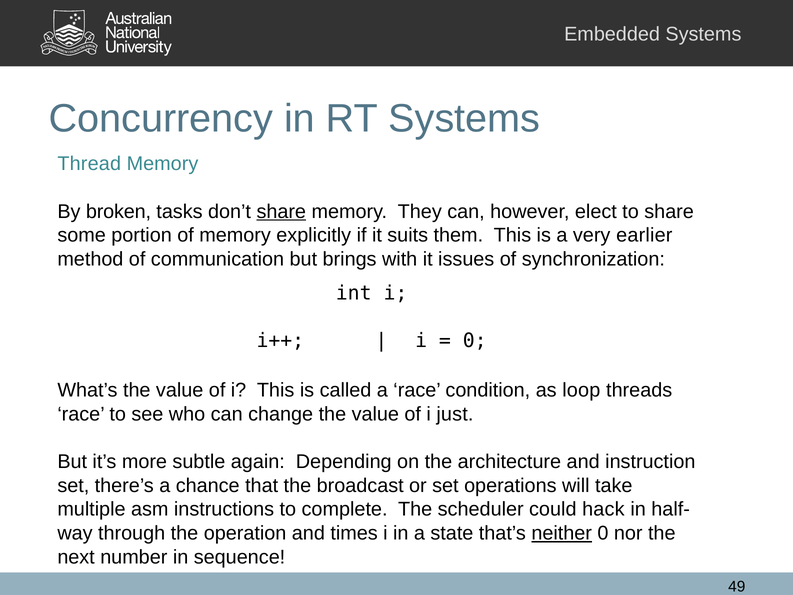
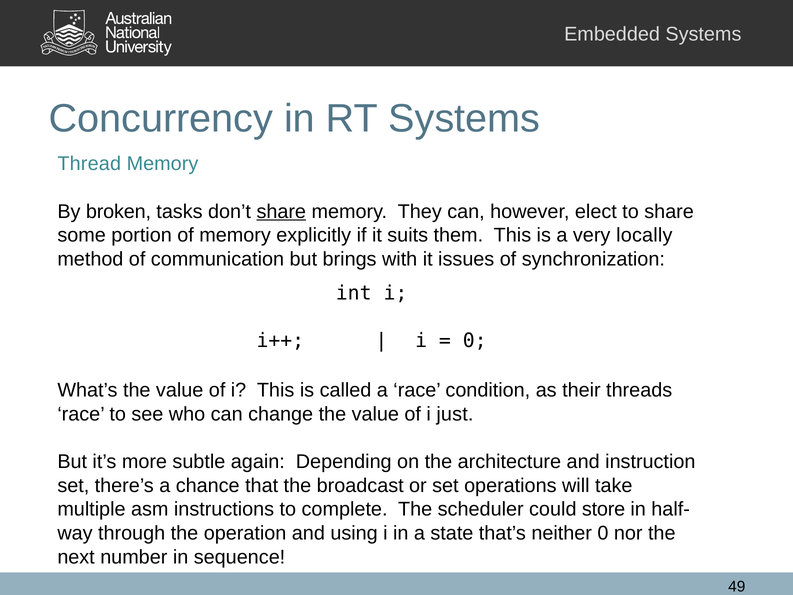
earlier: earlier -> locally (644, 235)
loop: loop -> their (581, 390)
hack: hack -> store (604, 509)
times: times -> using (354, 533)
neither underline: present -> none (562, 533)
